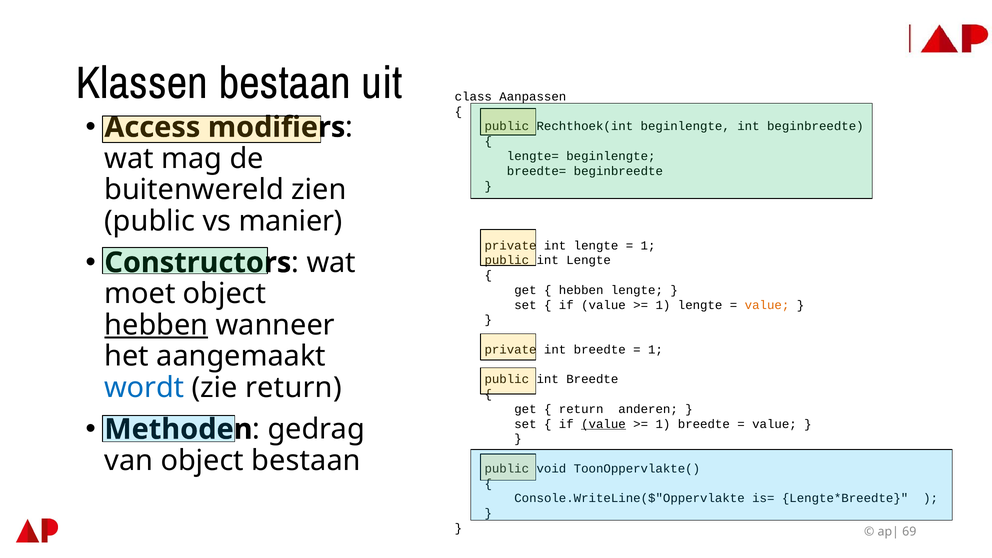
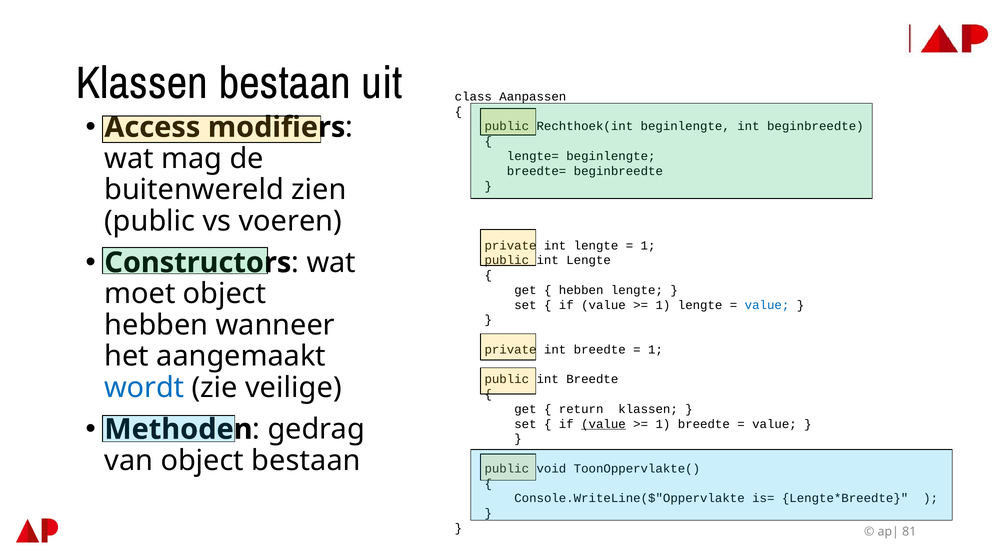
manier: manier -> voeren (290, 221)
value colour: orange -> blue (767, 305)
hebben underline: present -> none (156, 325)
zie return: return -> veilige (293, 388)
return anderen: anderen -> klassen (648, 409)
69: 69 -> 81 (909, 532)
